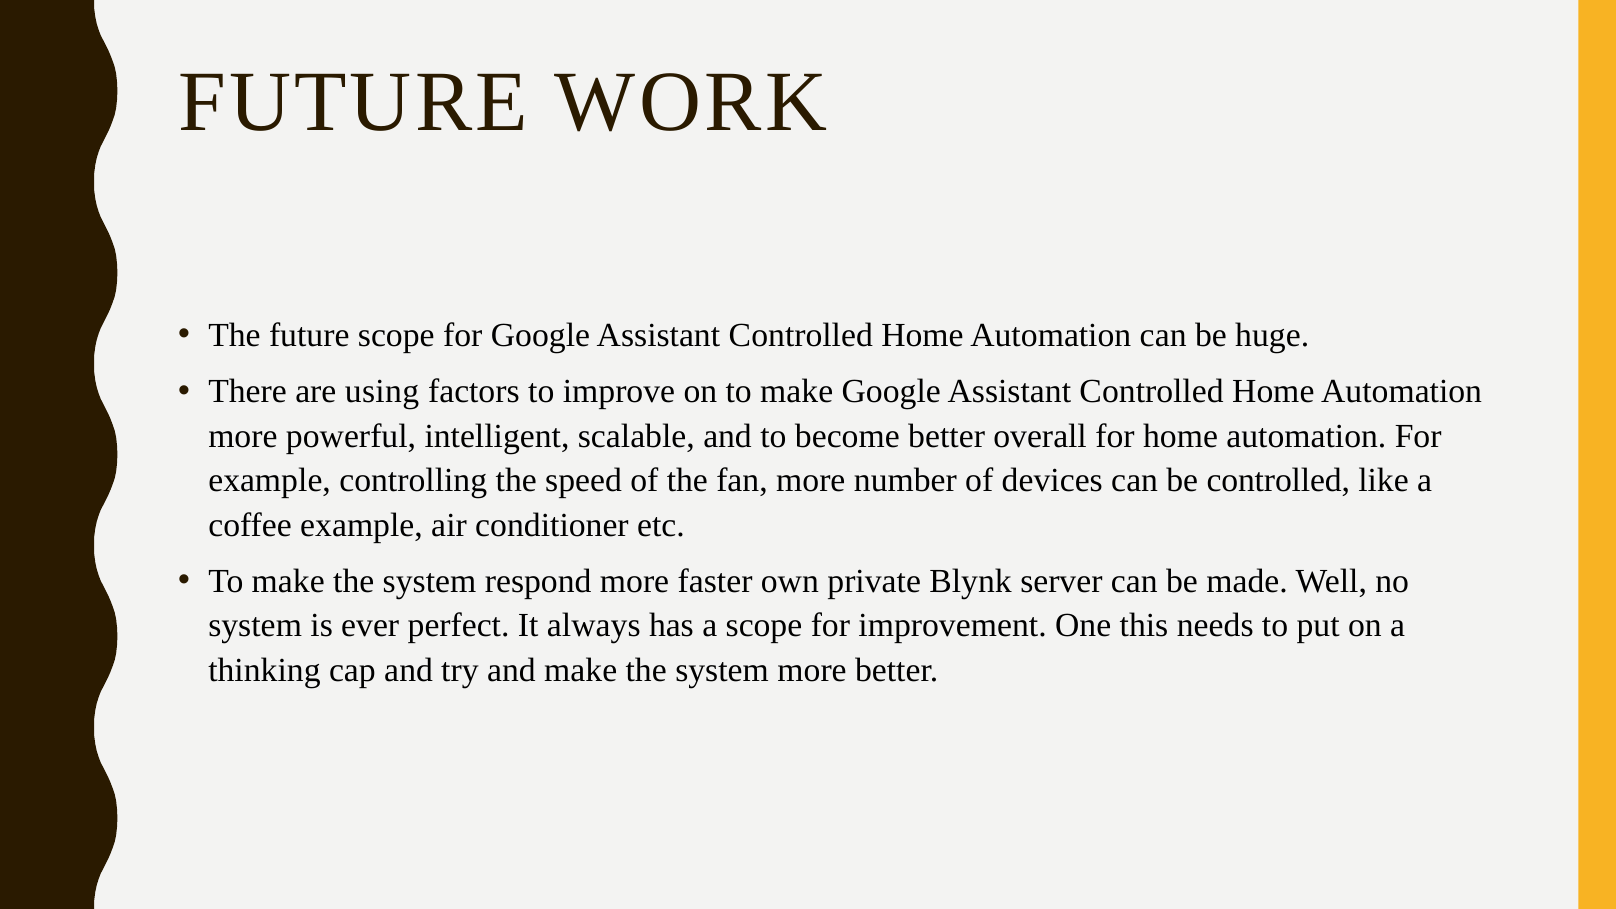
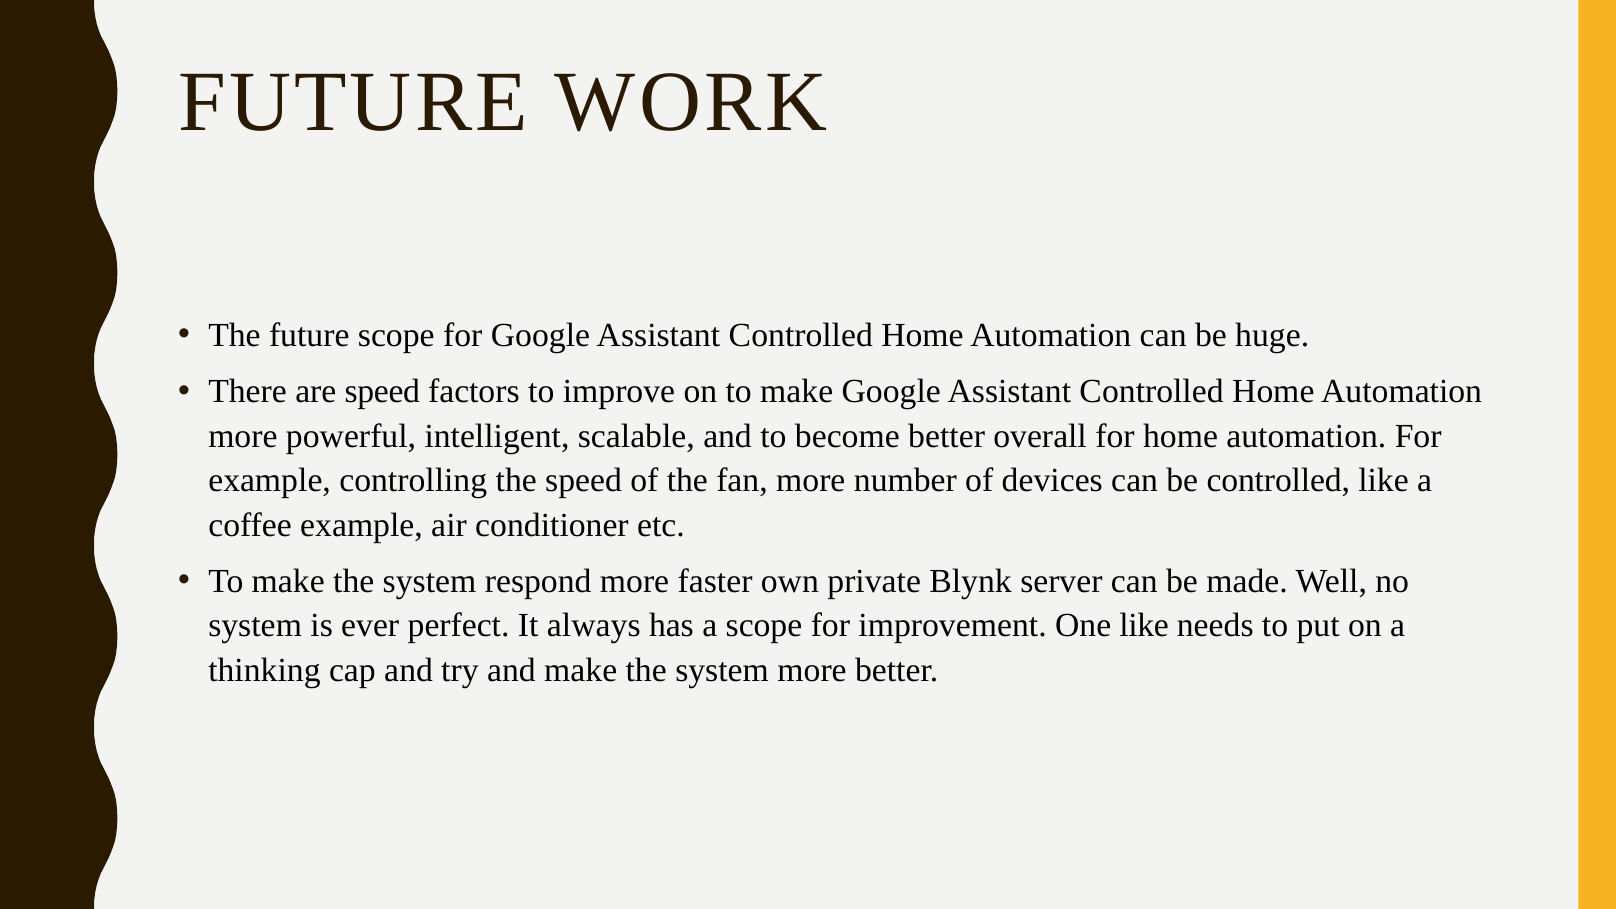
are using: using -> speed (382, 392)
One this: this -> like (1144, 626)
